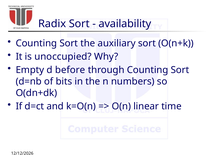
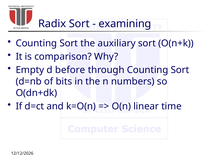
availability: availability -> examining (125, 24)
unoccupied: unoccupied -> comparison (63, 57)
